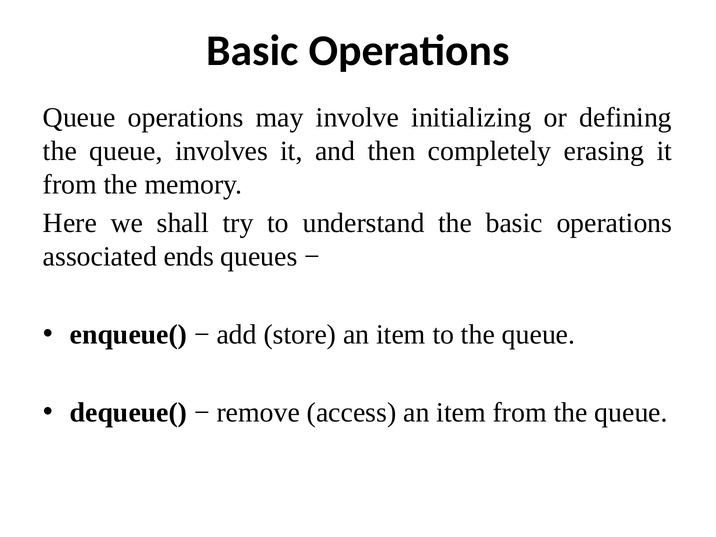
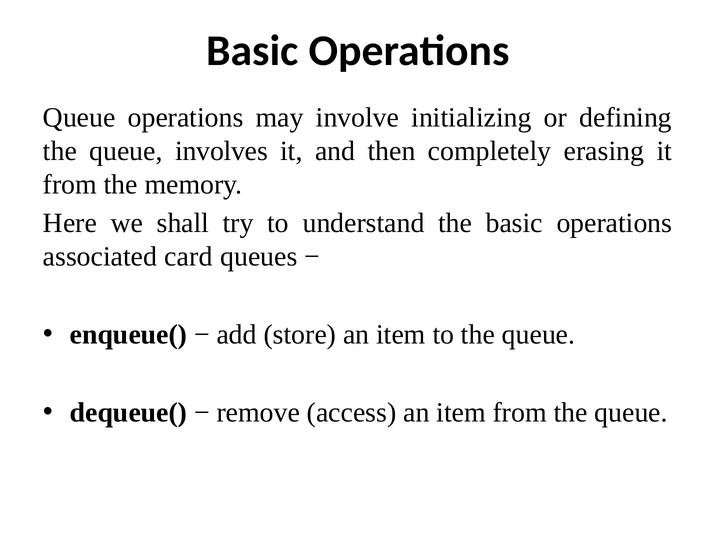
ends: ends -> card (188, 257)
